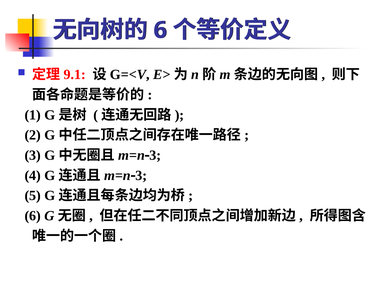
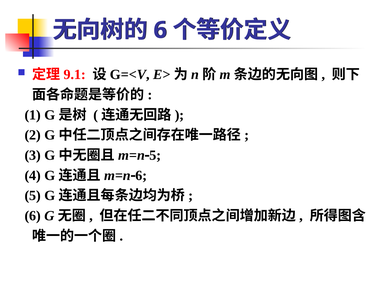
3: 3 -> 5 (155, 155)
3: 3 -> 6 (141, 175)
